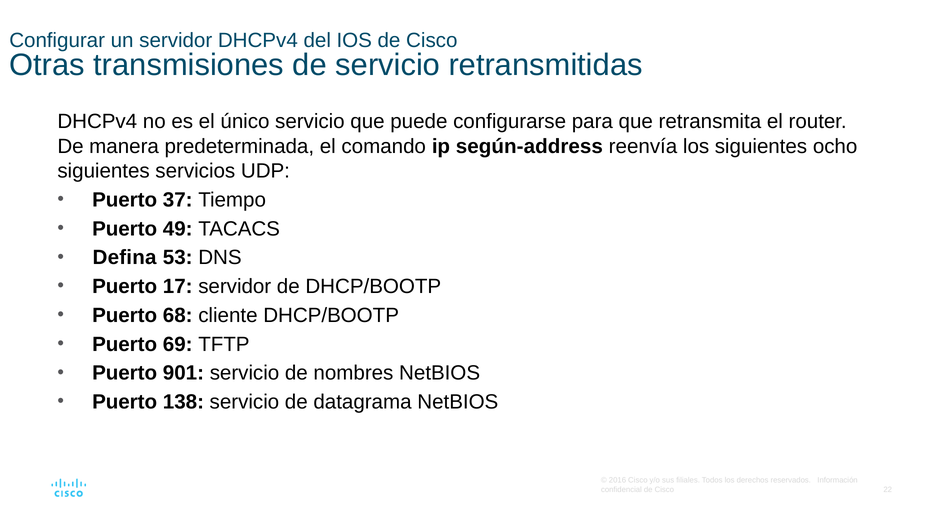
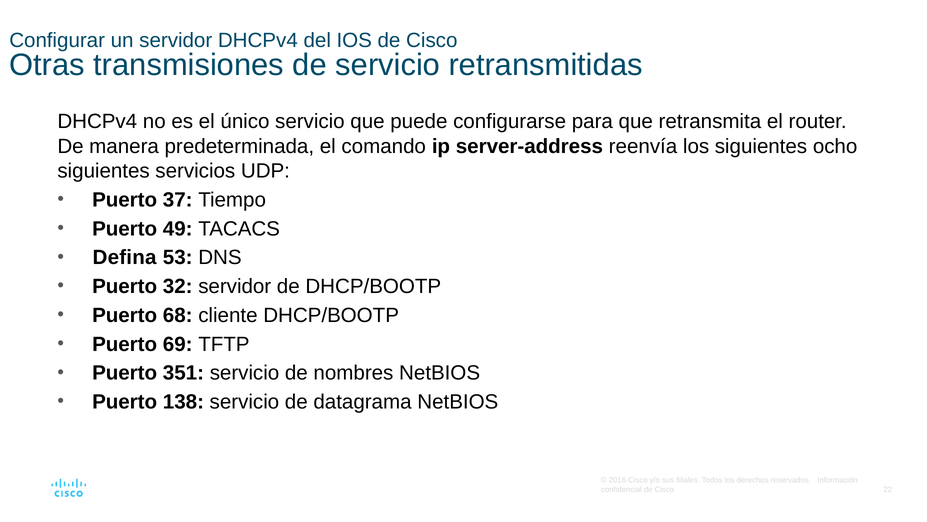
según-address: según-address -> server-address (529, 146)
17: 17 -> 32 (178, 286)
901: 901 -> 351 (183, 373)
